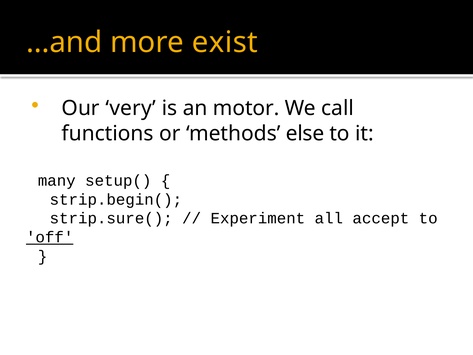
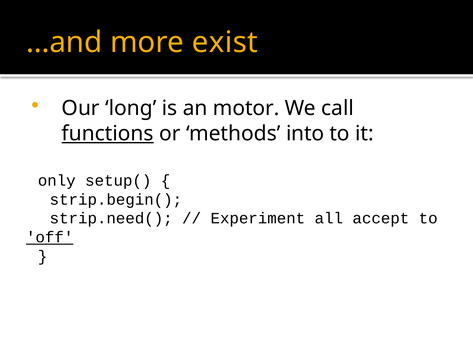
very: very -> long (131, 108)
functions underline: none -> present (108, 134)
else: else -> into (305, 134)
many: many -> only (57, 180)
strip.sure(: strip.sure( -> strip.need( (111, 218)
